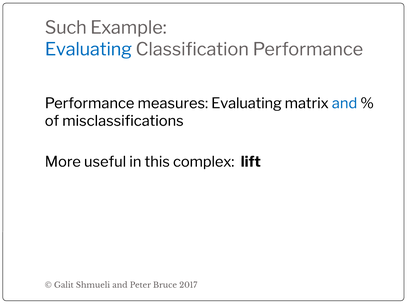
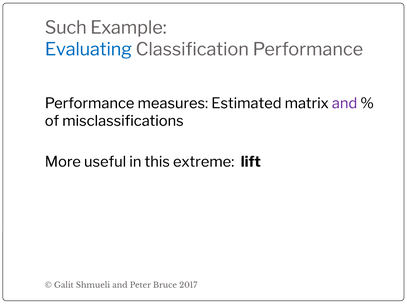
measures Evaluating: Evaluating -> Estimated (246, 103)
and colour: blue -> purple (345, 103)
complex: complex -> extreme (204, 162)
